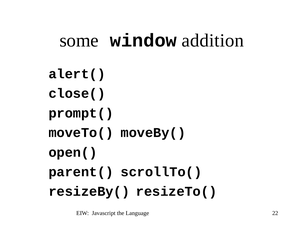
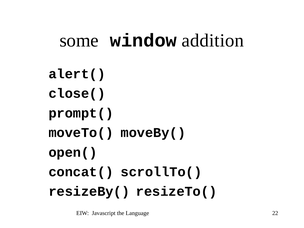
parent(: parent( -> concat( (81, 172)
